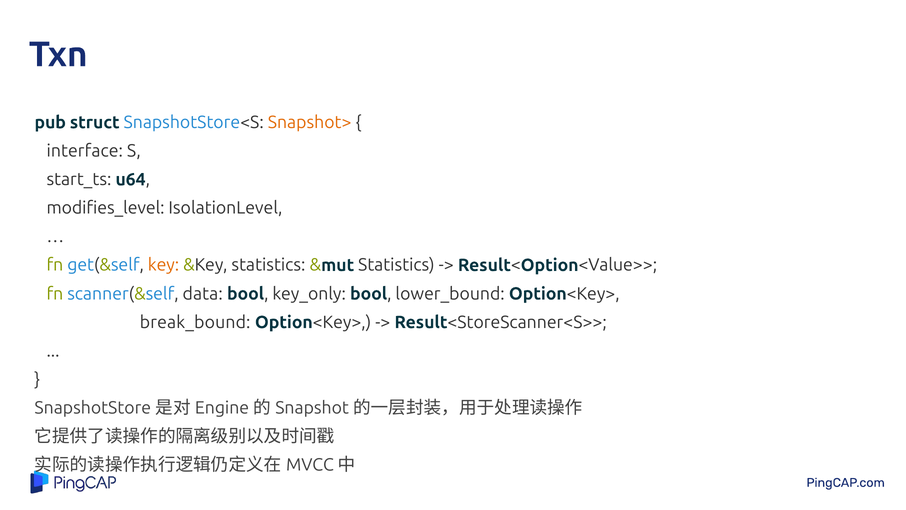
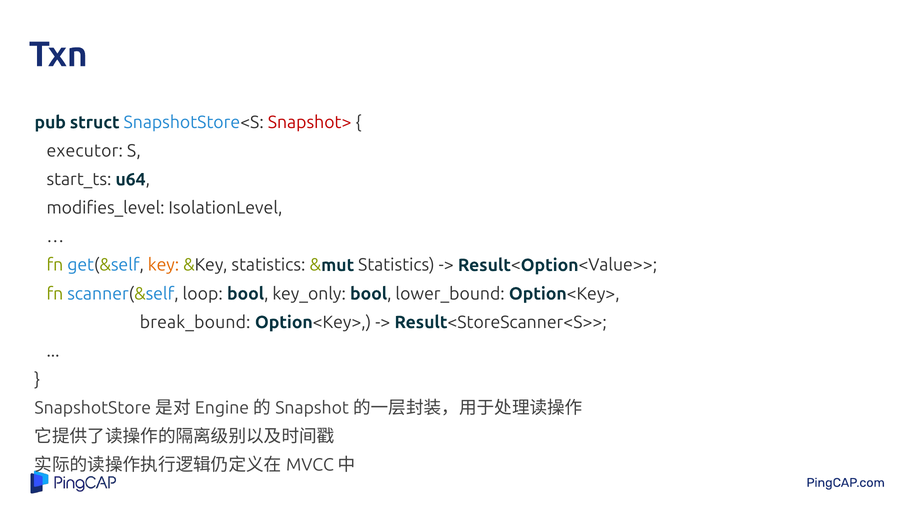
Snapshot> colour: orange -> red (310, 122)
interface: interface -> executor (85, 151)
data: data -> loop (203, 294)
